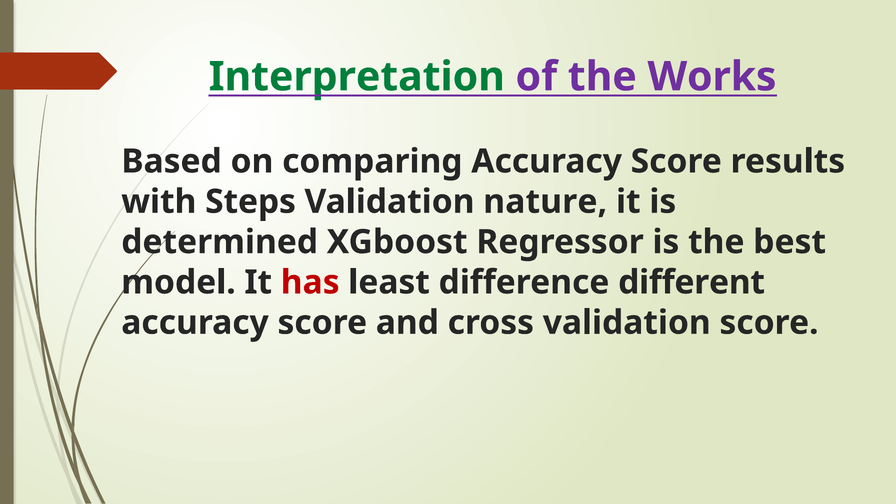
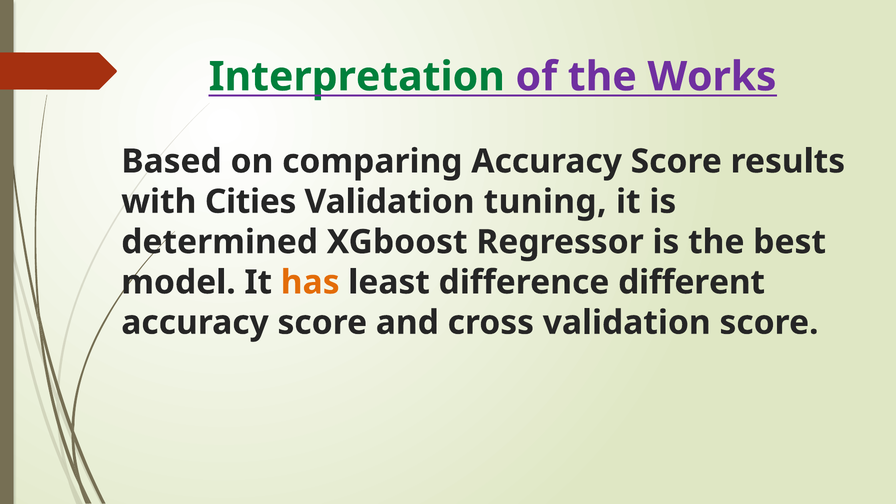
Steps: Steps -> Cities (251, 202)
nature: nature -> tuning (545, 202)
has colour: red -> orange (310, 282)
